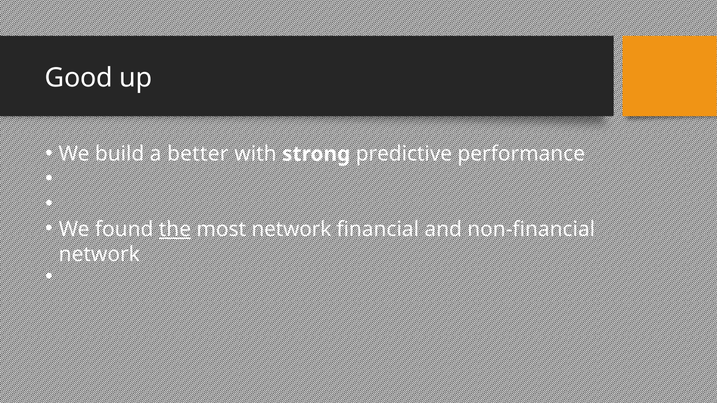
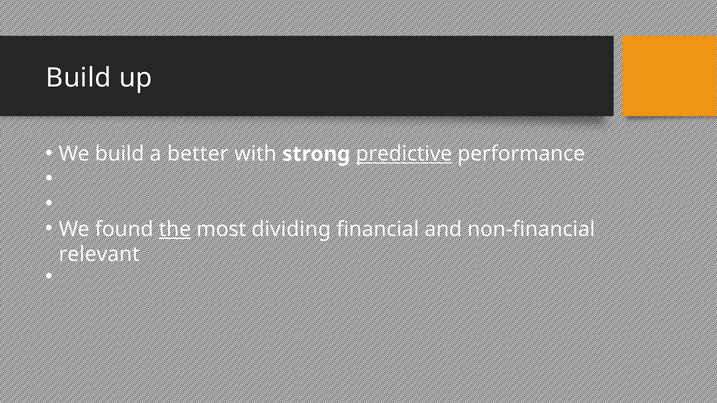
Good: Good -> Build (79, 78)
predictive underline: none -> present (404, 154)
most network: network -> dividing (291, 229)
network: network -> relevant (99, 254)
